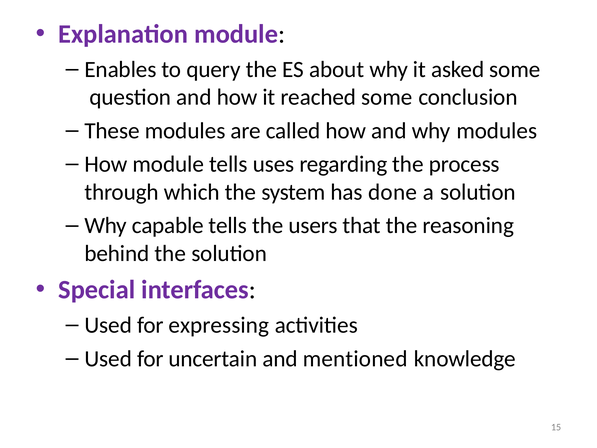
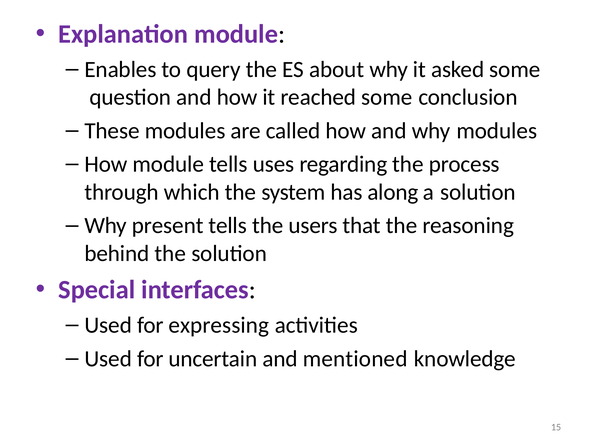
done: done -> along (393, 192)
capable: capable -> present (168, 225)
